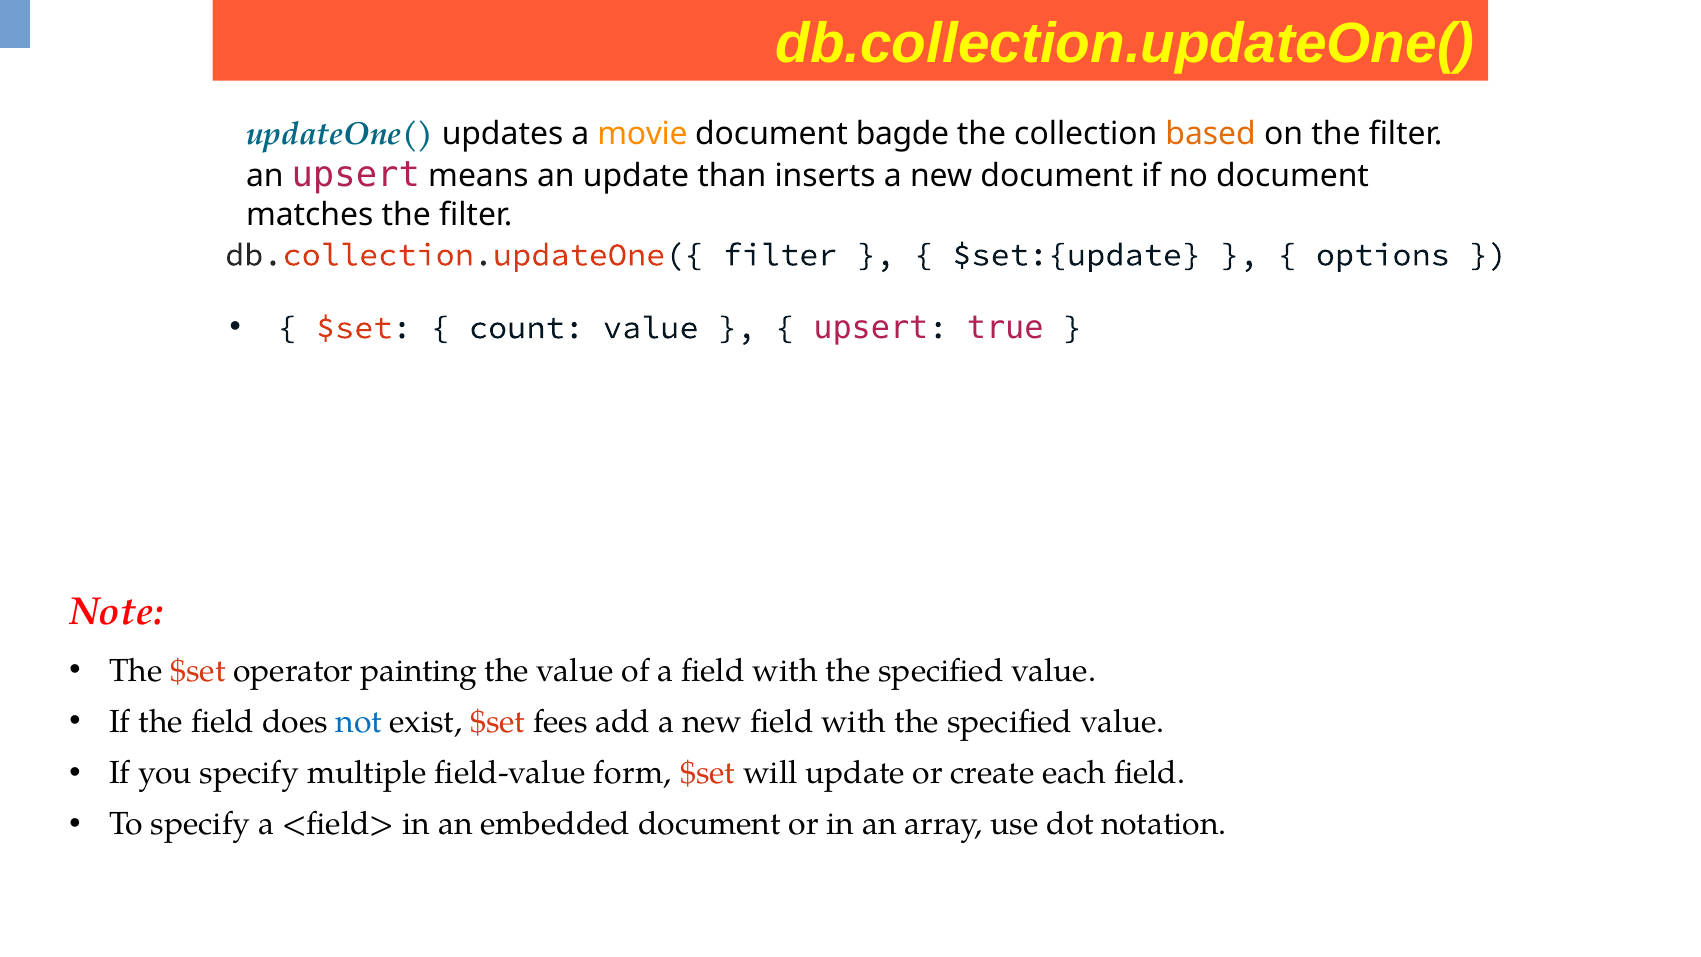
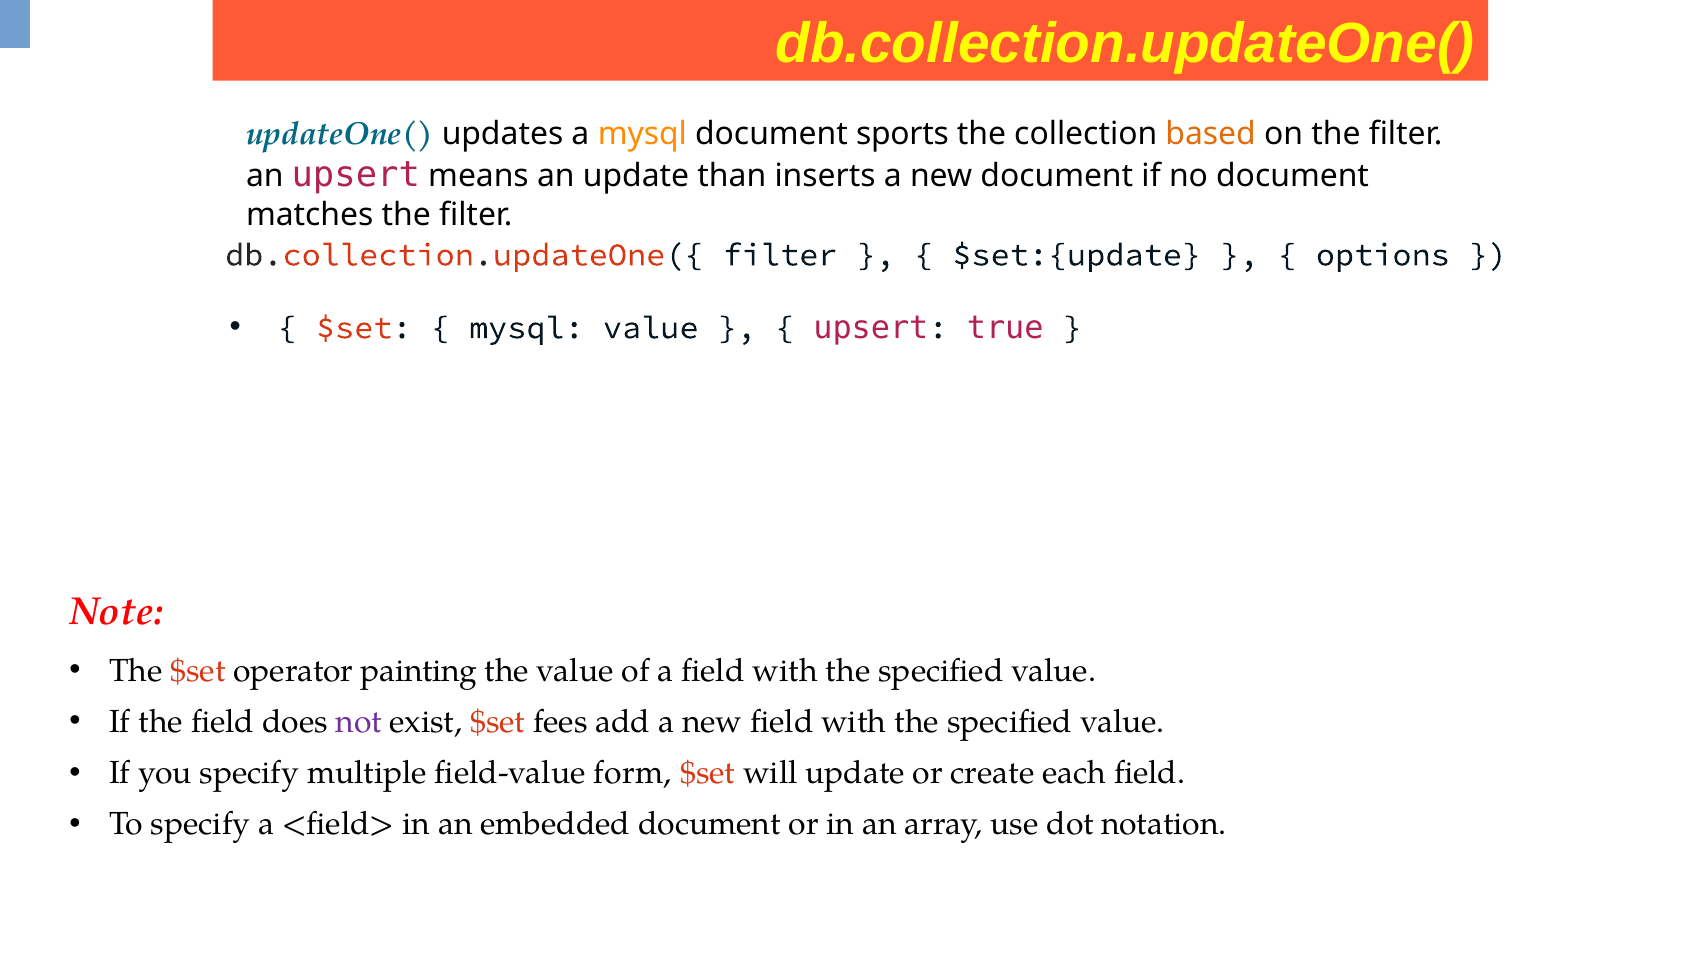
a movie: movie -> mysql (642, 134)
bagde: bagde -> sports (903, 134)
count: count -> mysql (526, 328)
not colour: blue -> purple (359, 722)
